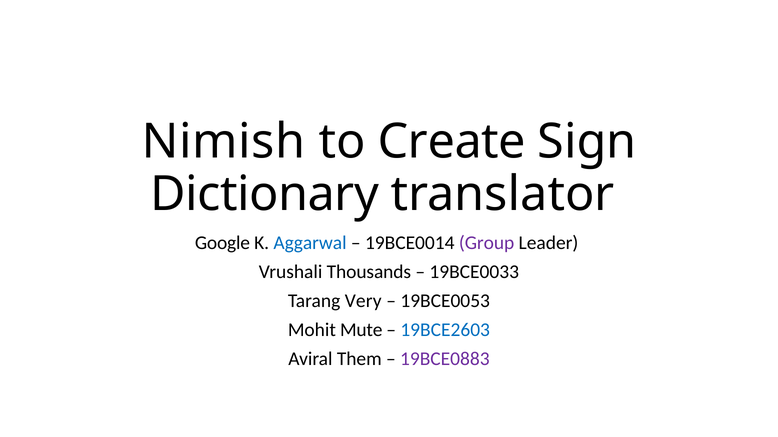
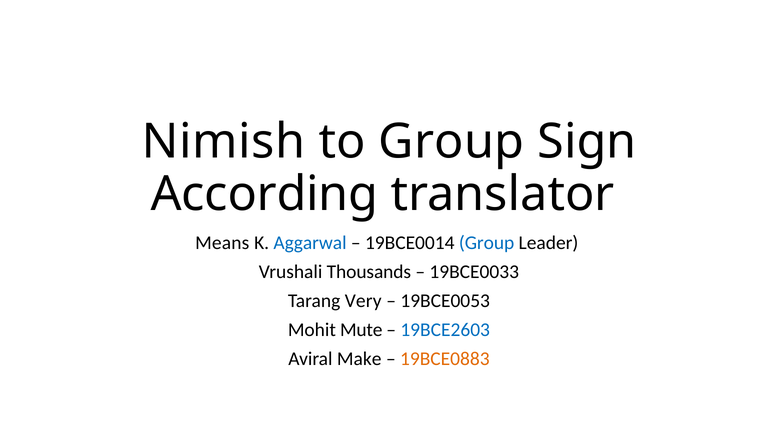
to Create: Create -> Group (451, 142)
Dictionary: Dictionary -> According (264, 194)
Google: Google -> Means (222, 243)
Group colour: purple -> blue (487, 243)
Them: Them -> Make (359, 360)
19BCE0883 colour: purple -> orange (445, 360)
